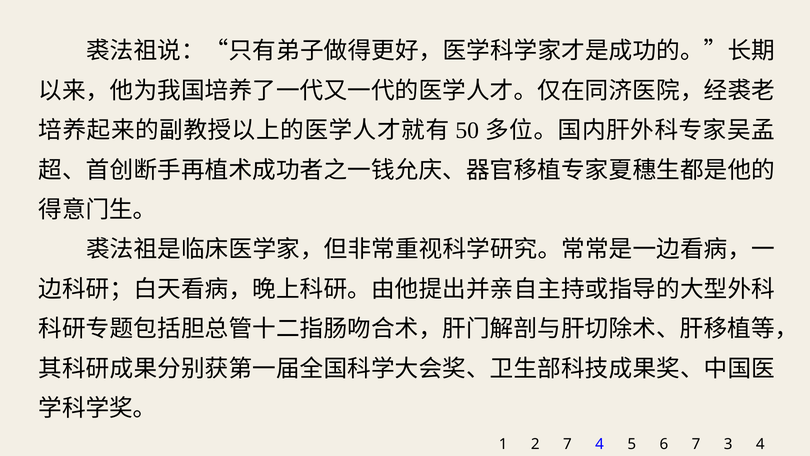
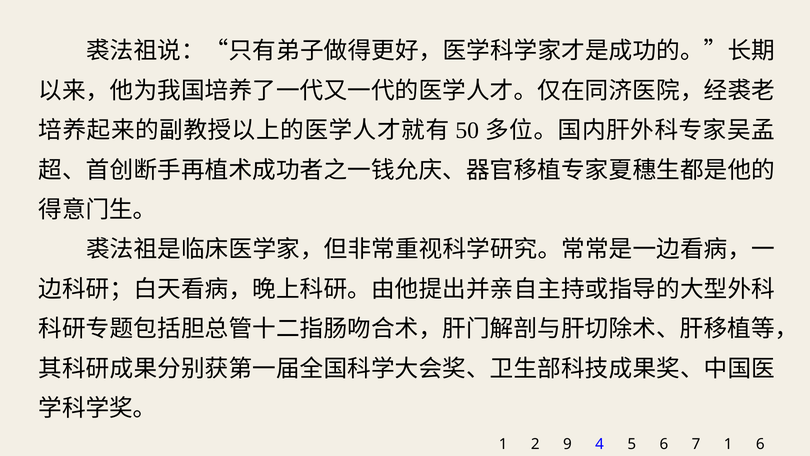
2 7: 7 -> 9 (567, 444)
4 3: 3 -> 1 (728, 444)
5 4: 4 -> 6 (760, 444)
